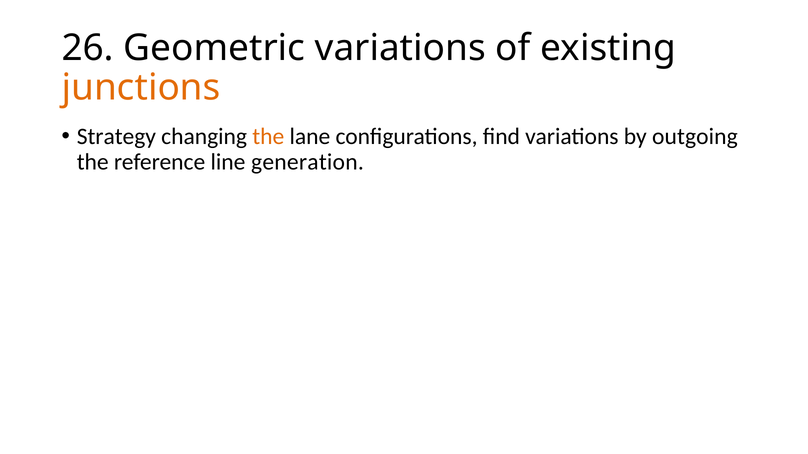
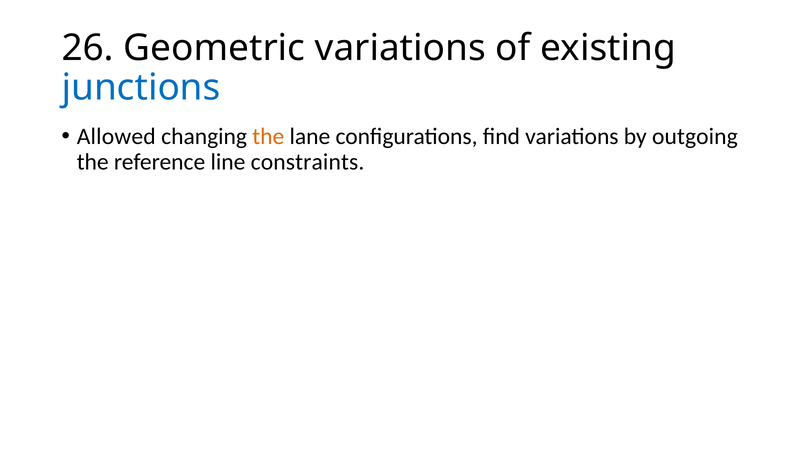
junctions colour: orange -> blue (141, 88)
Strategy: Strategy -> Allowed (116, 137)
generation: generation -> constraints (308, 162)
